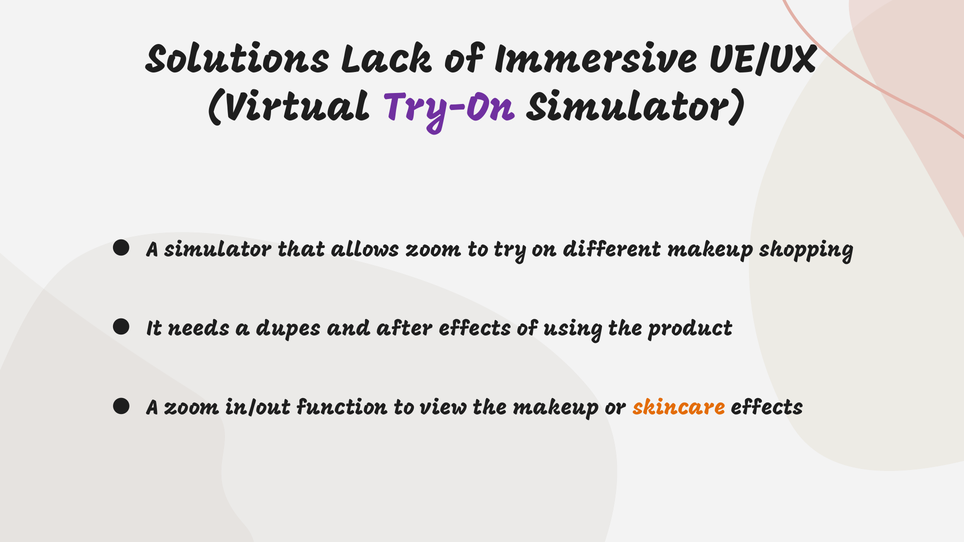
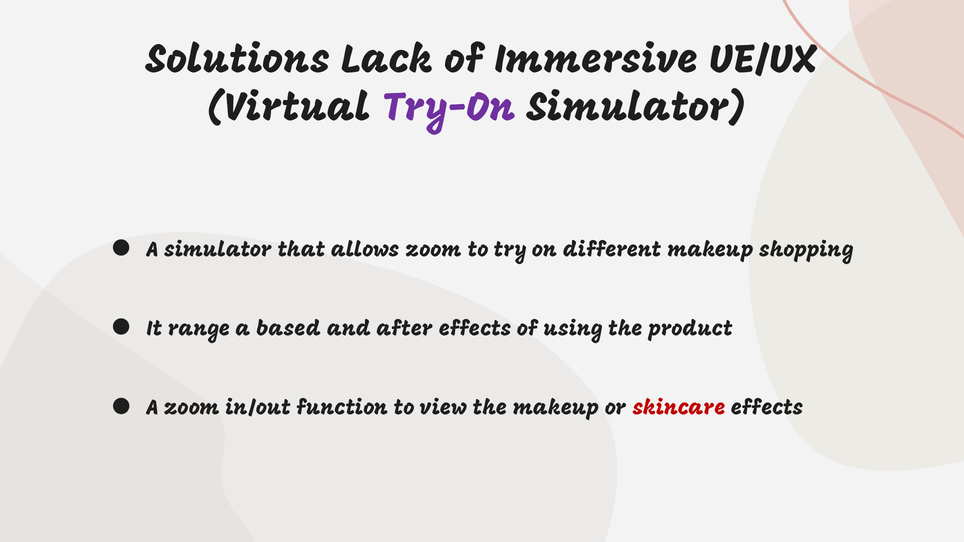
needs: needs -> range (199, 329)
dupes: dupes -> based (289, 329)
skincare colour: orange -> red (679, 408)
